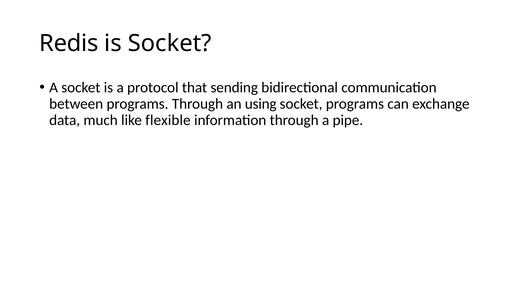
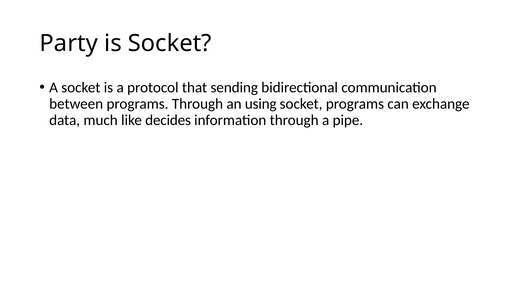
Redis: Redis -> Party (69, 44)
flexible: flexible -> decides (168, 120)
